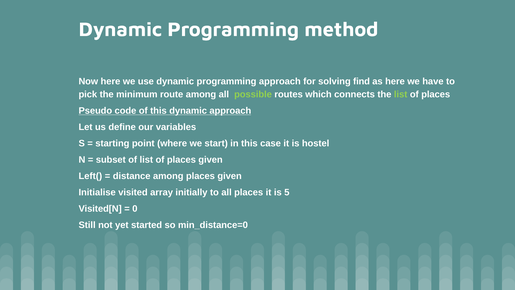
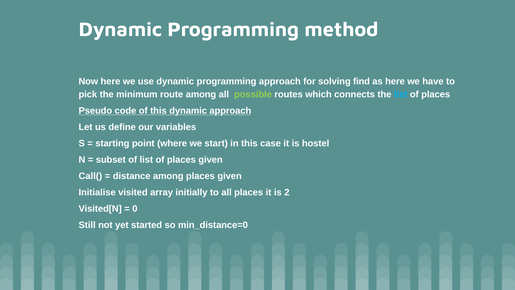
list colour: light green -> light blue (401, 94)
Left(: Left( -> Call( (90, 176)
5: 5 -> 2 (287, 192)
